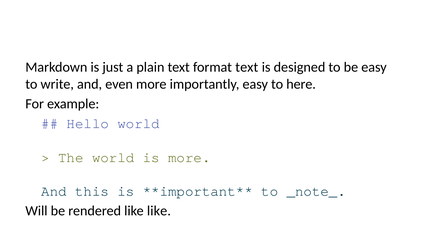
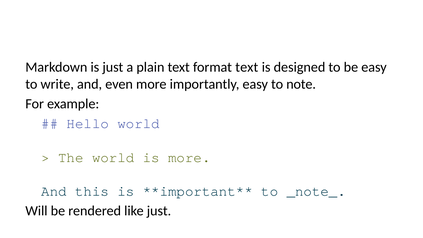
here: here -> note (301, 84)
like like: like -> just (159, 211)
